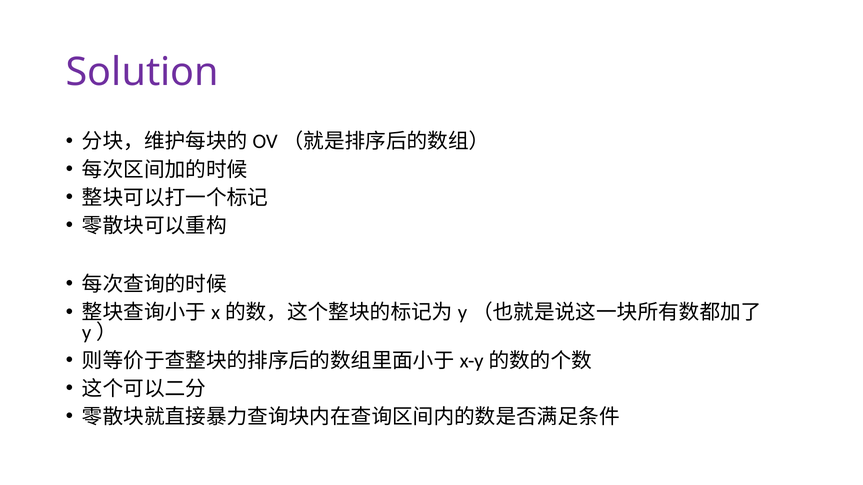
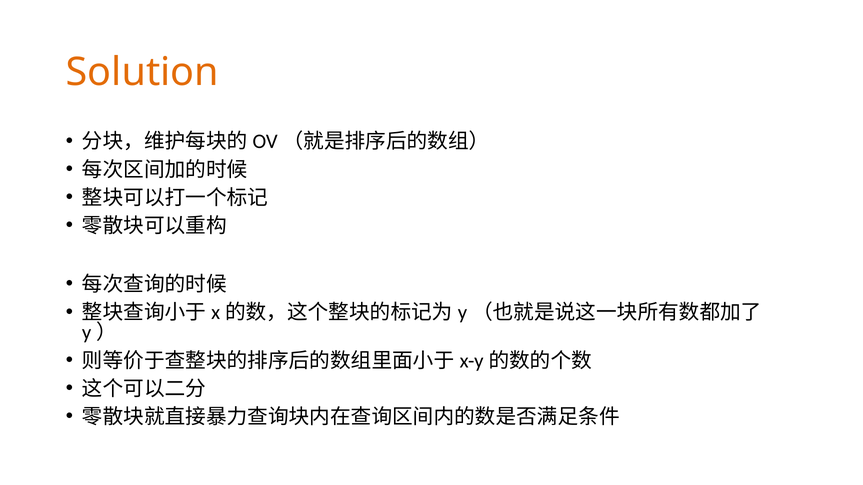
Solution colour: purple -> orange (142, 73)
